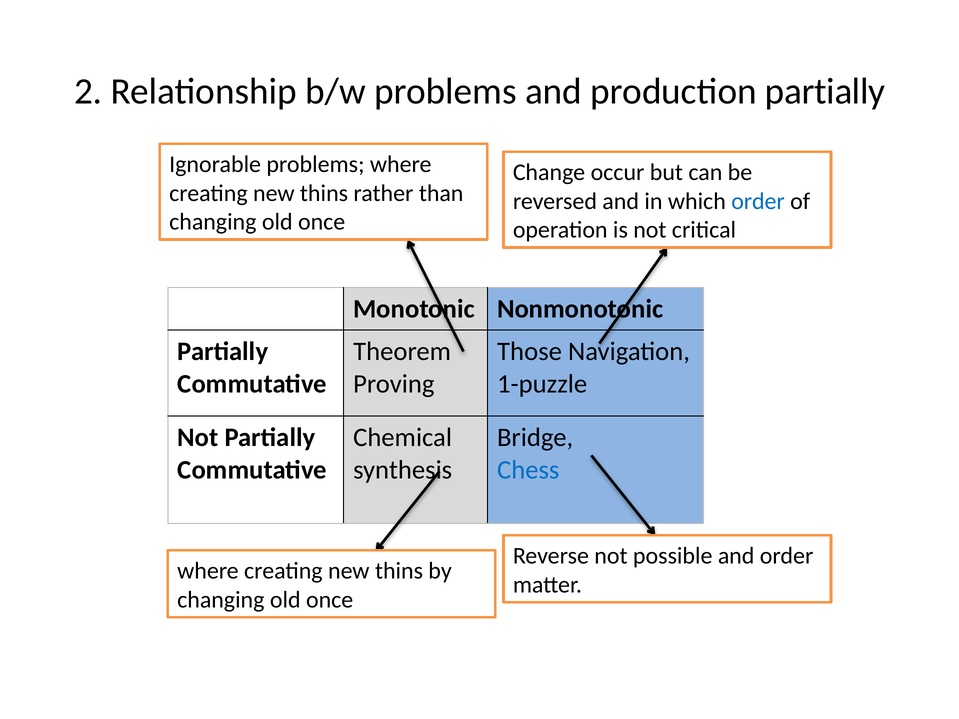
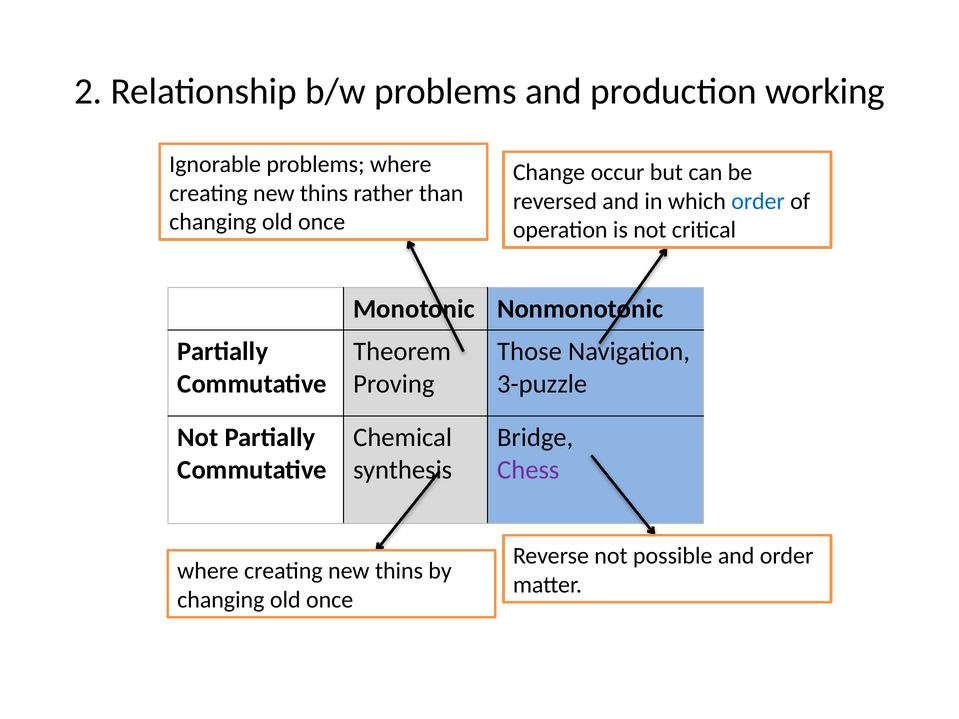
production partially: partially -> working (825, 91)
1-puzzle: 1-puzzle -> 3-puzzle (542, 384)
Chess colour: blue -> purple (528, 470)
